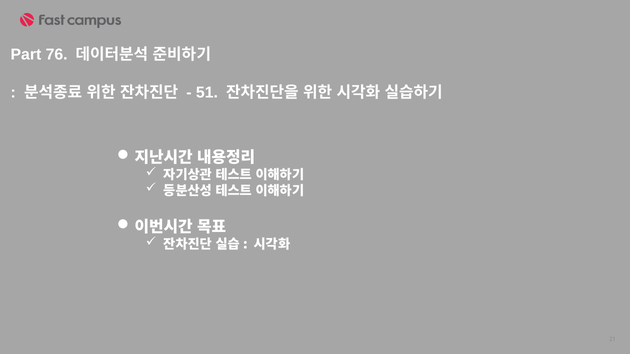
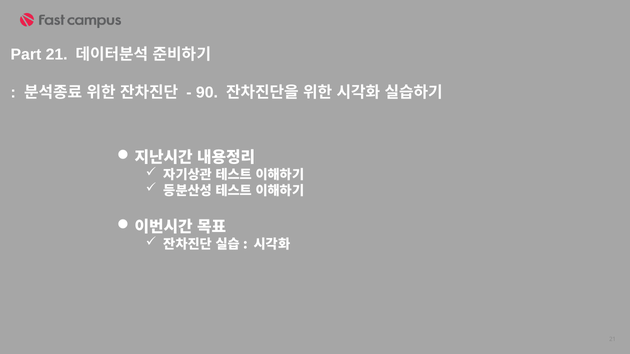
Part 76: 76 -> 21 (57, 55)
51: 51 -> 90 (207, 93)
